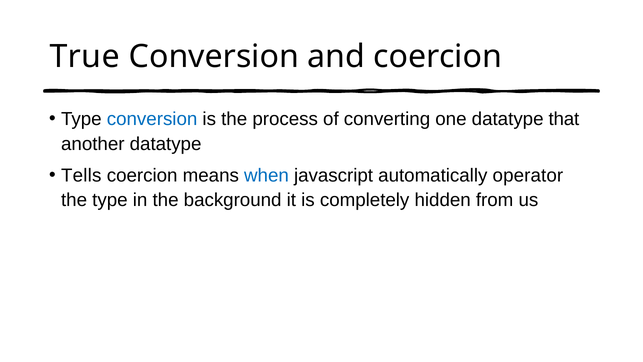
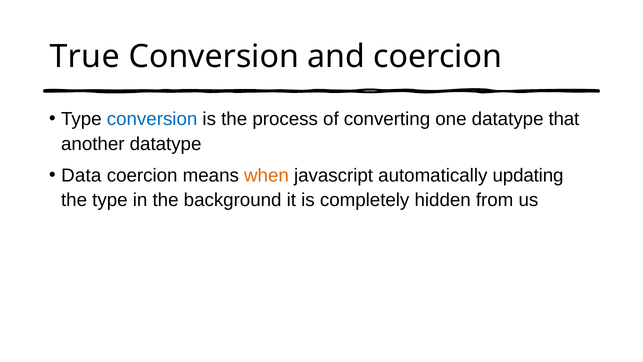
Tells: Tells -> Data (81, 175)
when colour: blue -> orange (266, 175)
operator: operator -> updating (528, 175)
